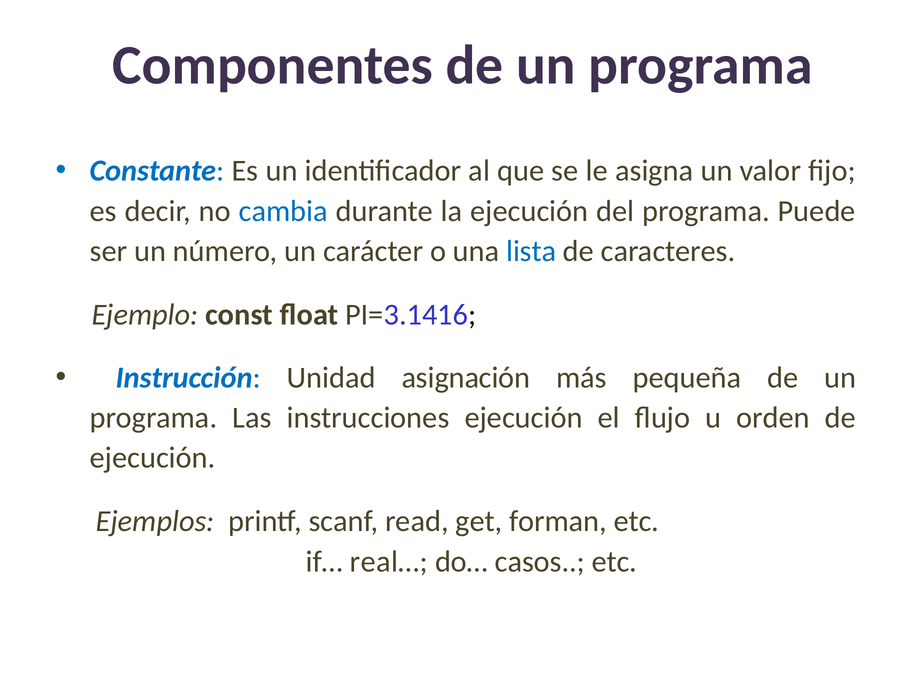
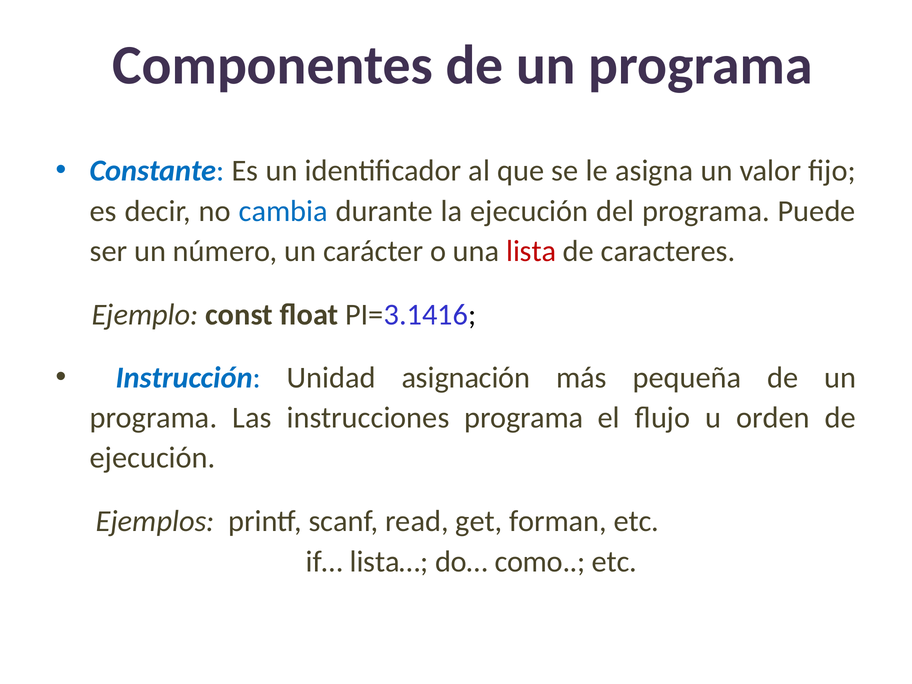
lista colour: blue -> red (531, 251)
instrucciones ejecución: ejecución -> programa (524, 418)
real…: real… -> lista… (389, 562)
casos: casos -> como (540, 562)
